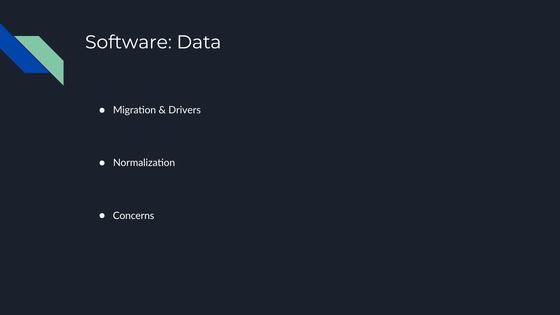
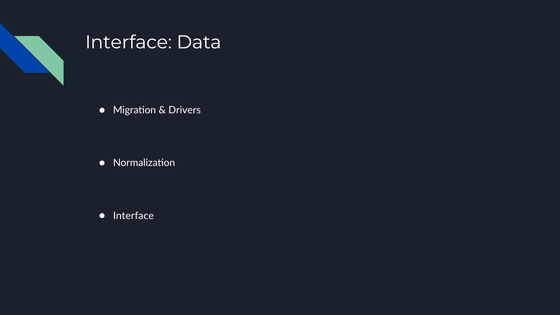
Software: Software -> Interface (128, 42)
Concerns: Concerns -> Interface (133, 216)
